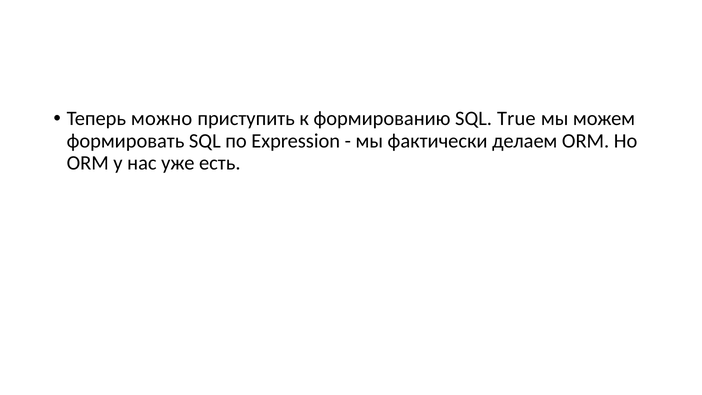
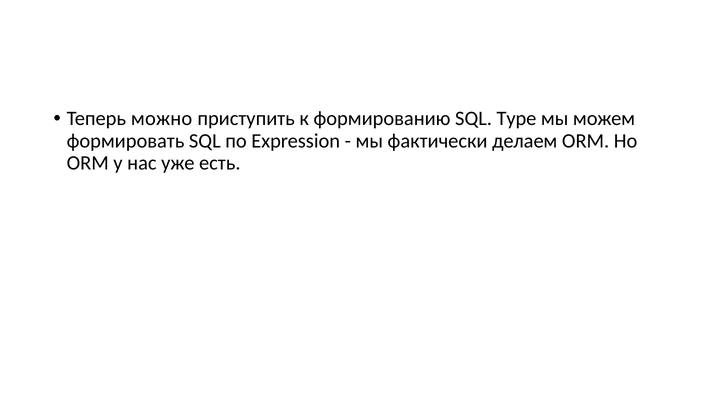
True: True -> Type (516, 119)
